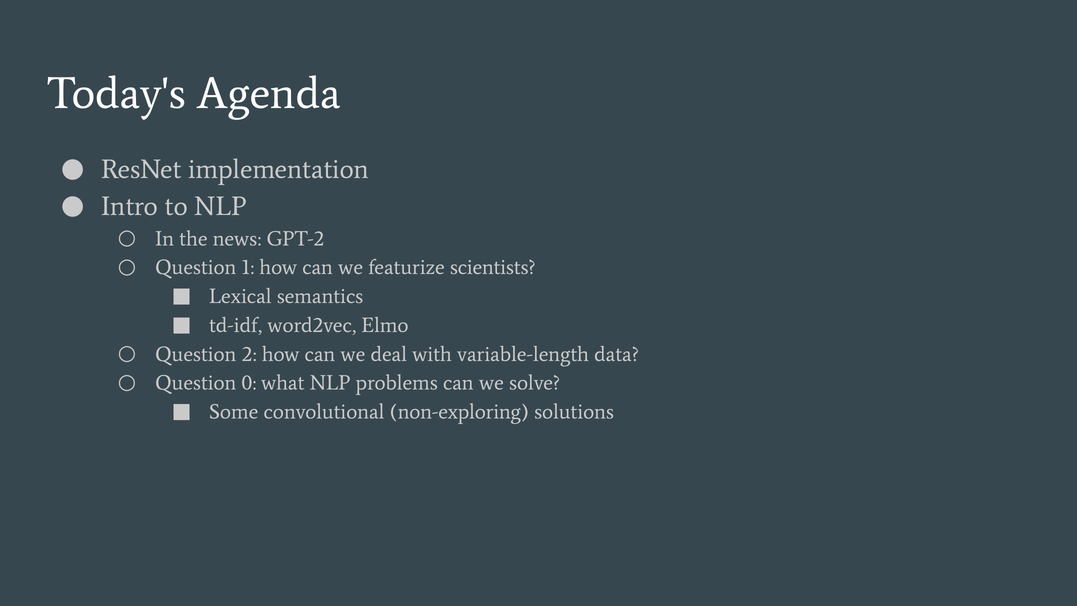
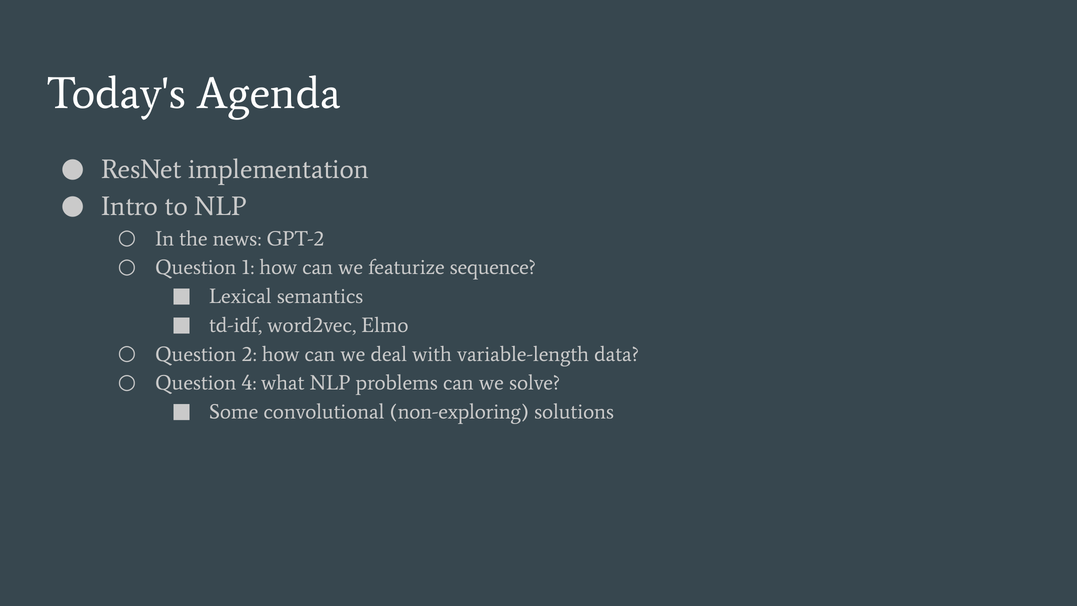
scientists: scientists -> sequence (493, 267)
0: 0 -> 4 (249, 383)
